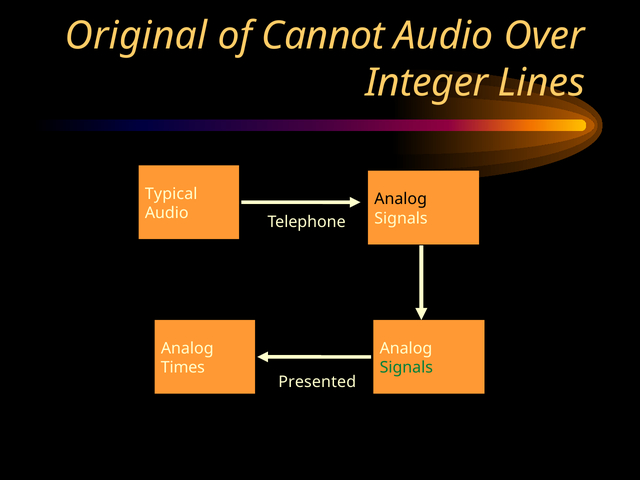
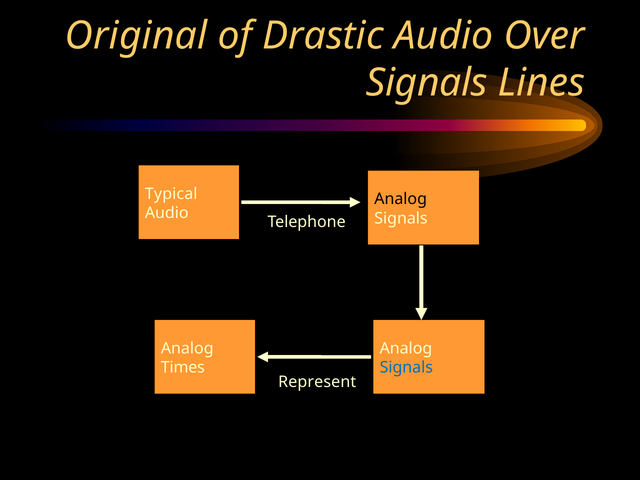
Cannot: Cannot -> Drastic (323, 36)
Integer: Integer -> Signals (427, 83)
Signals colour: green -> blue (406, 368)
Presented: Presented -> Represent (317, 382)
